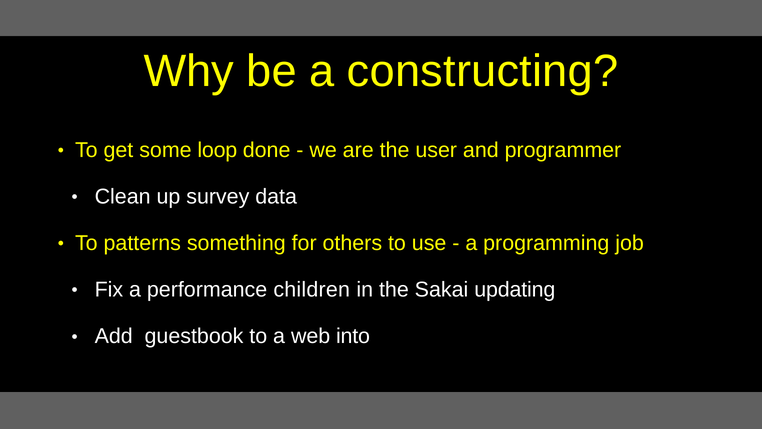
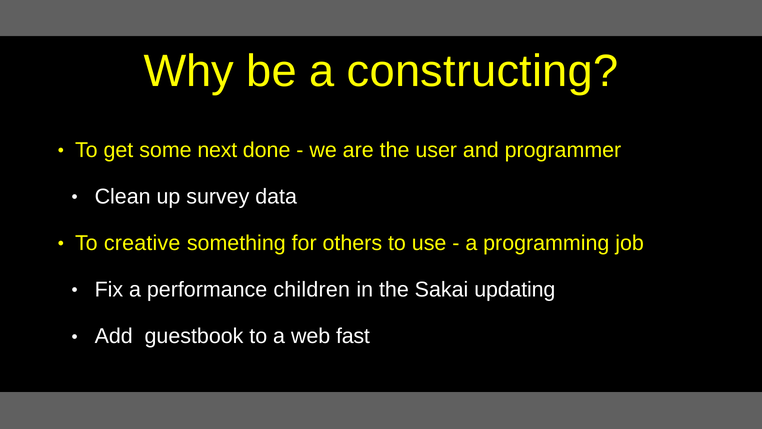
loop: loop -> next (217, 150)
patterns: patterns -> creative (142, 243)
into: into -> fast (353, 336)
